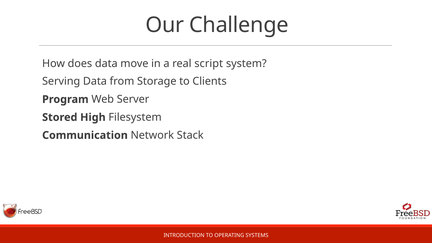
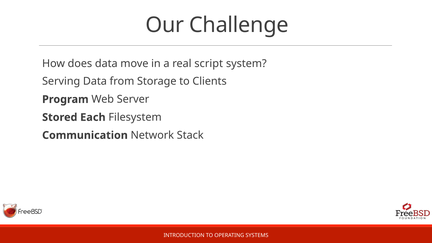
High: High -> Each (93, 117)
